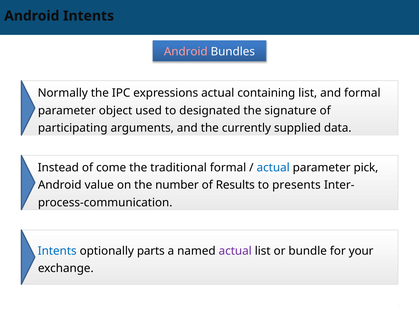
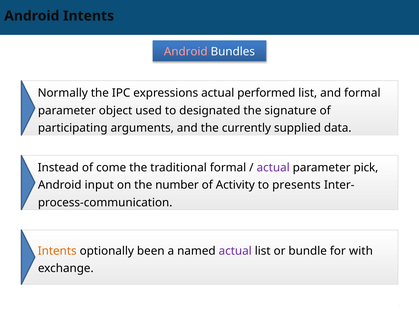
containing: containing -> performed (266, 93)
actual colour: blue -> purple (273, 168)
value: value -> input (99, 185)
Results: Results -> Activity (235, 185)
Intents colour: blue -> orange (57, 251)
parts: parts -> been (151, 251)
your: your -> with (361, 251)
